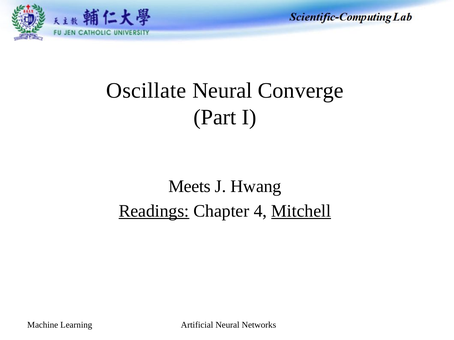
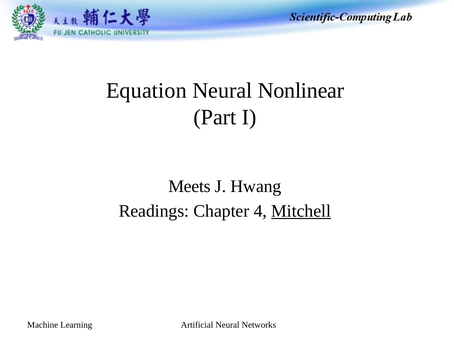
Oscillate: Oscillate -> Equation (146, 91)
Converge: Converge -> Nonlinear (301, 91)
Readings underline: present -> none (154, 211)
